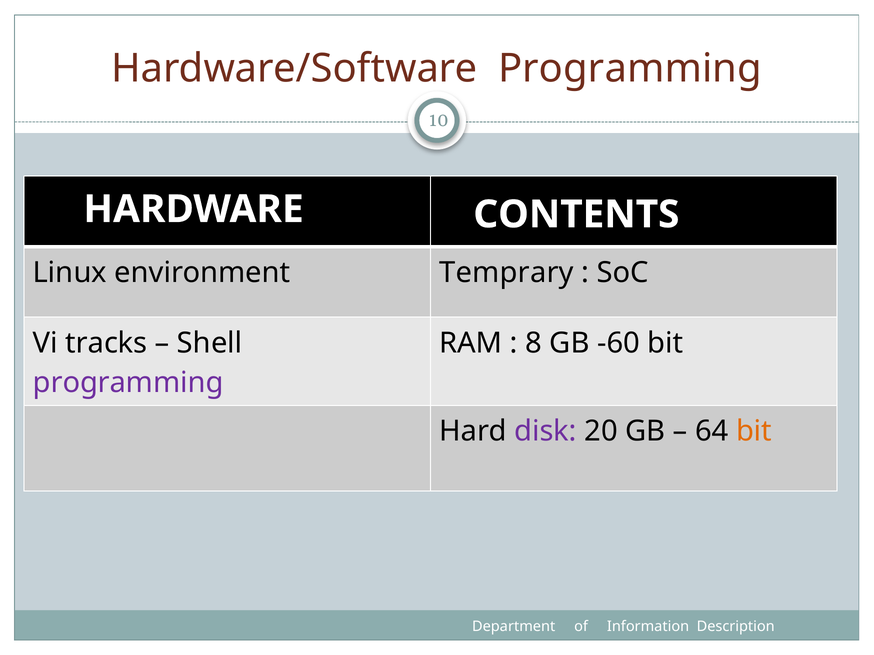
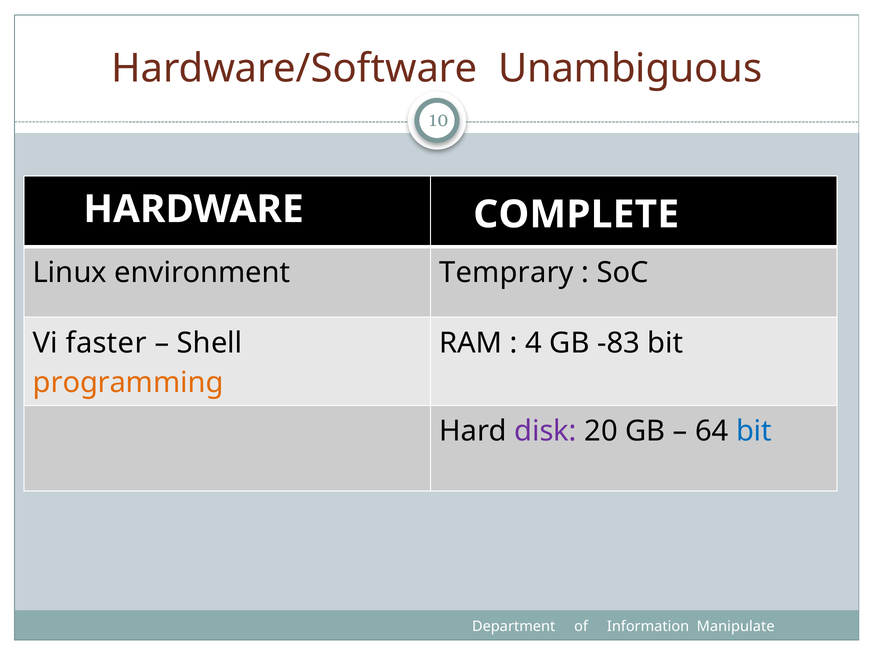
Hardware/Software Programming: Programming -> Unambiguous (630, 69)
CONTENTS: CONTENTS -> COMPLETE (576, 215)
tracks: tracks -> faster (106, 343)
8: 8 -> 4 (534, 343)
-60: -60 -> -83 (619, 343)
programming colour: purple -> orange (128, 383)
bit colour: orange -> blue (754, 432)
Description: Description -> Manipulate (736, 627)
